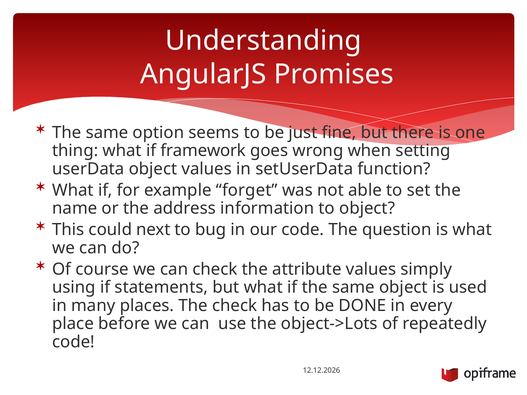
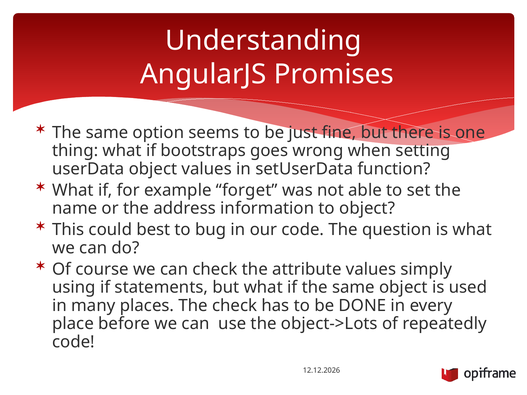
framework: framework -> bootstraps (203, 151)
next: next -> best (153, 230)
